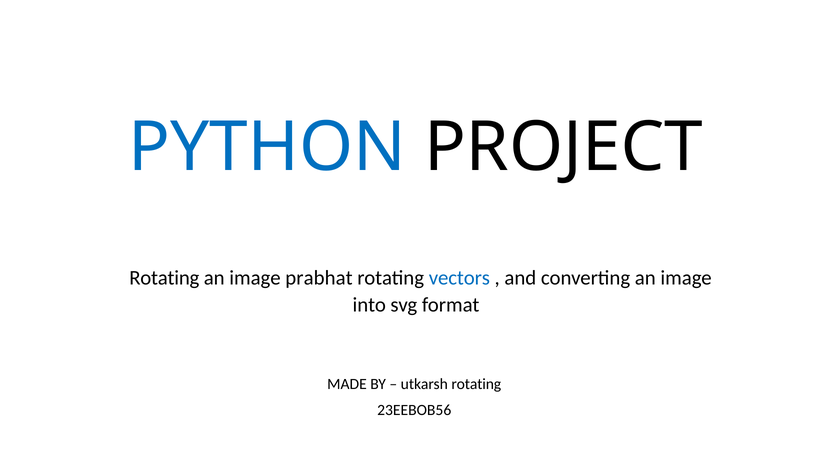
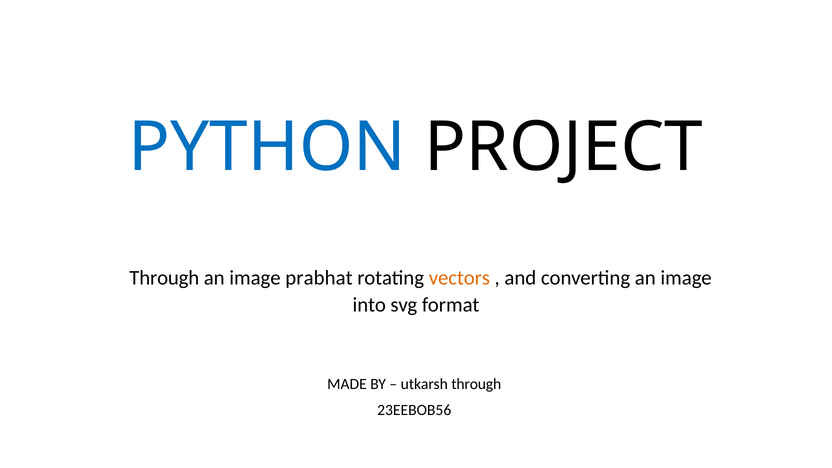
Rotating: Rotating -> Through (164, 278)
vectors colour: blue -> orange (459, 278)
utkarsh rotating: rotating -> through (476, 384)
